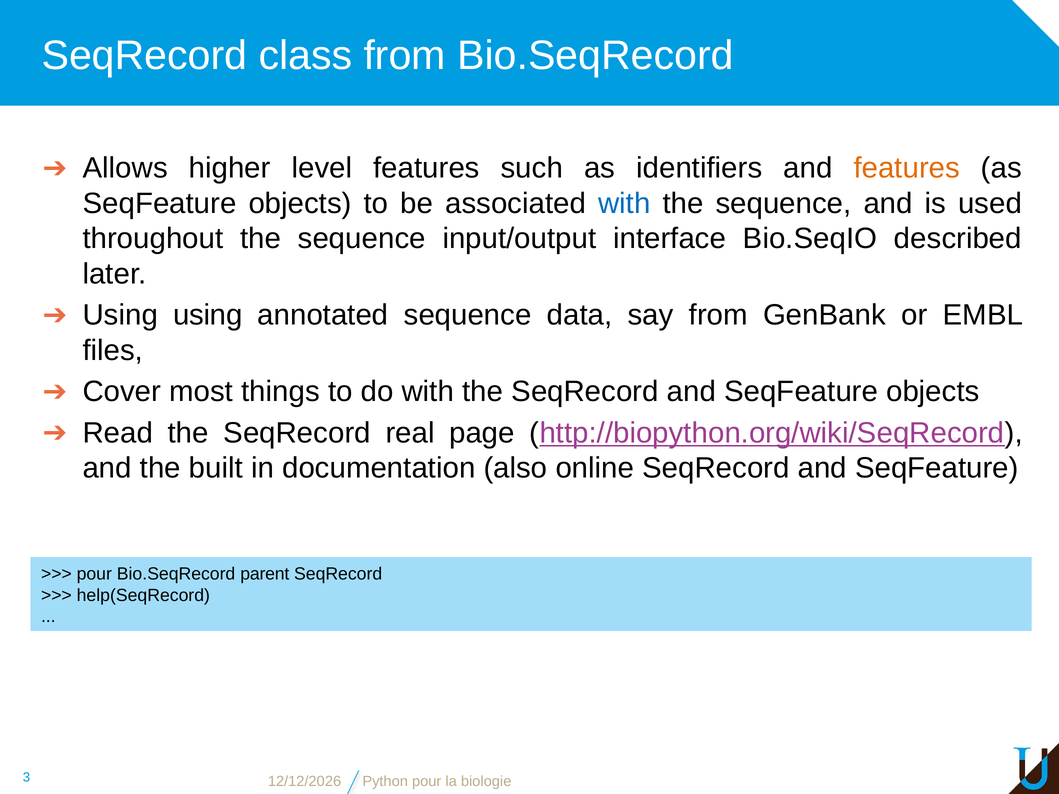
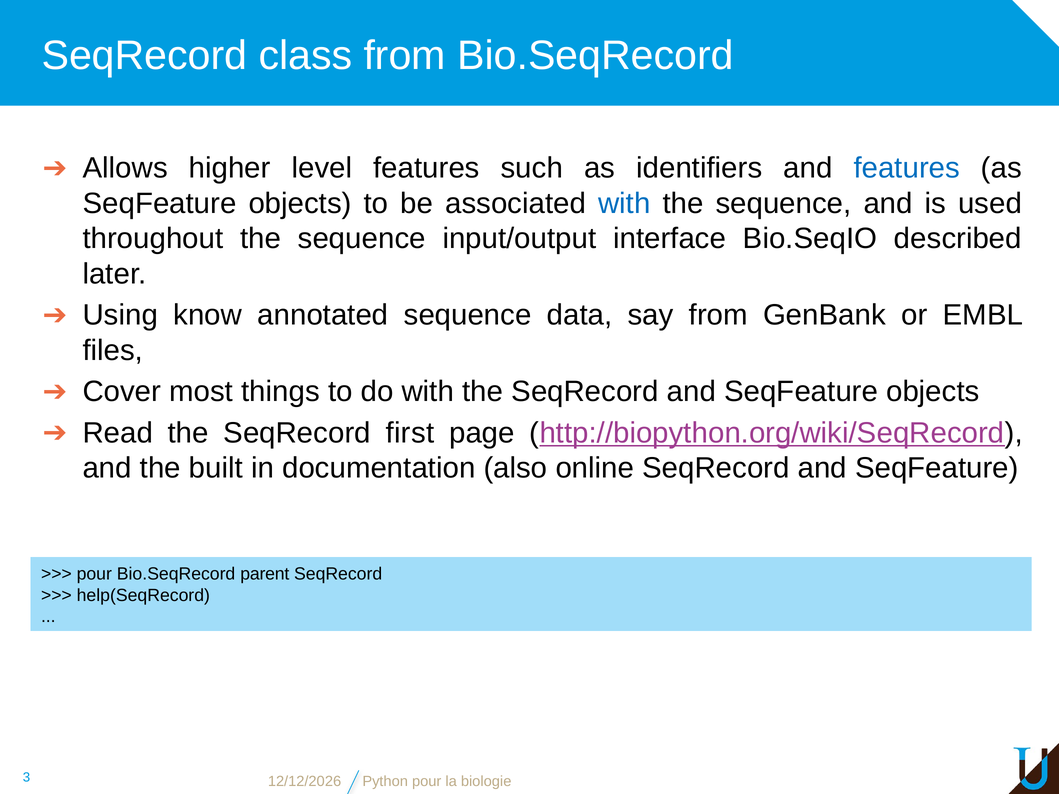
features colour: orange -> blue (907, 168)
Using using: using -> know (208, 315)
real: real -> first (410, 433)
